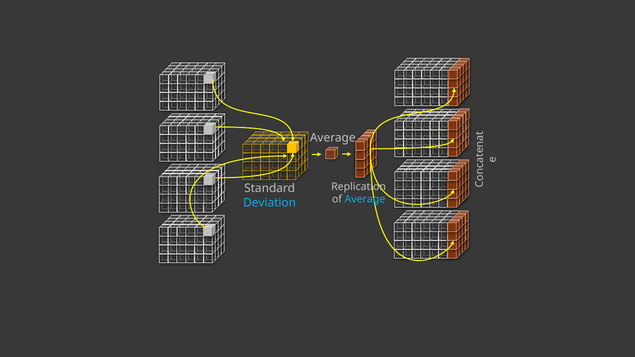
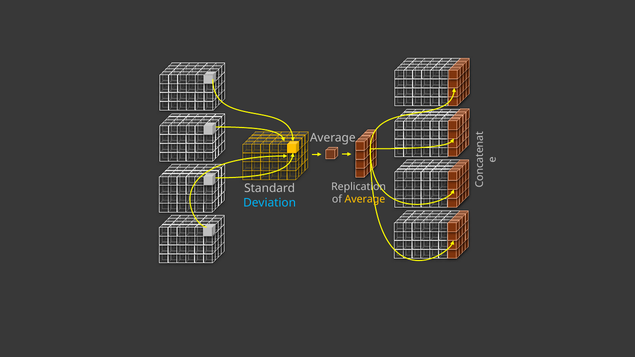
Average colour: light blue -> yellow (365, 199)
